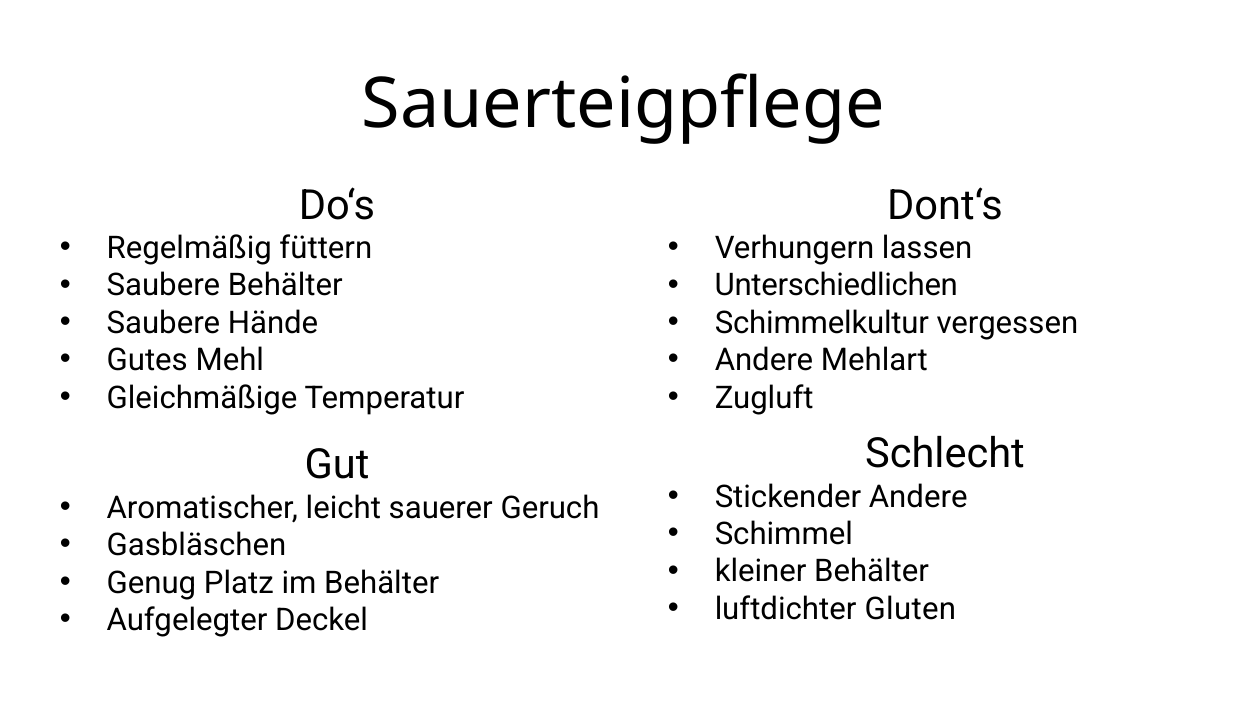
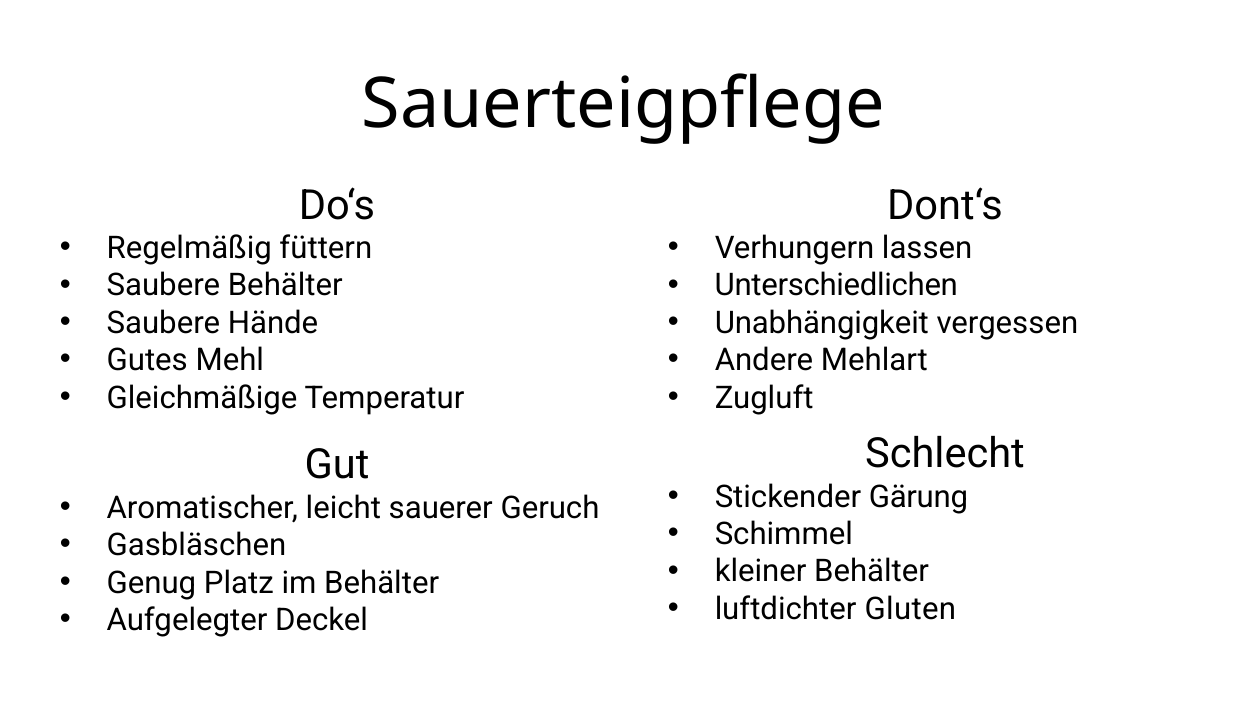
Schimmelkultur: Schimmelkultur -> Unabhängigkeit (822, 323)
Stickender Andere: Andere -> Gärung (918, 497)
